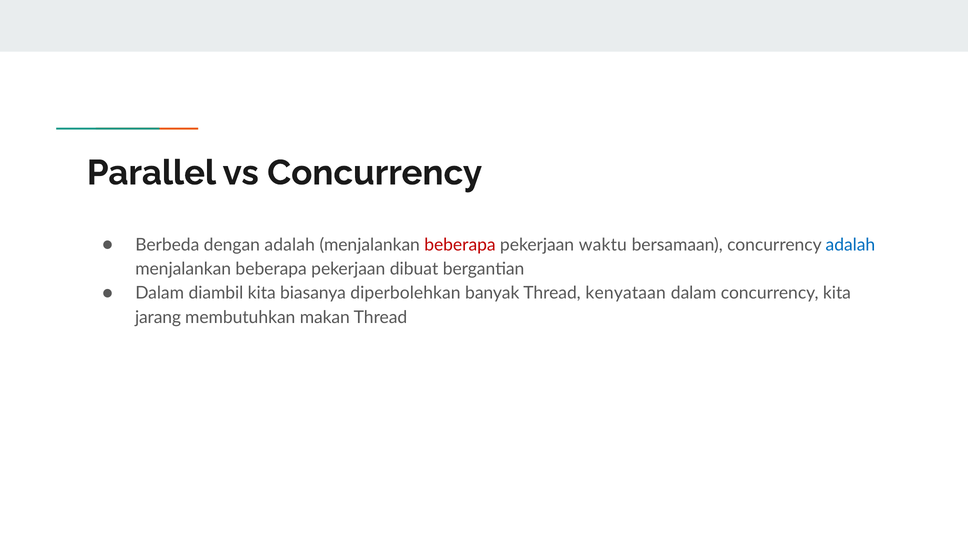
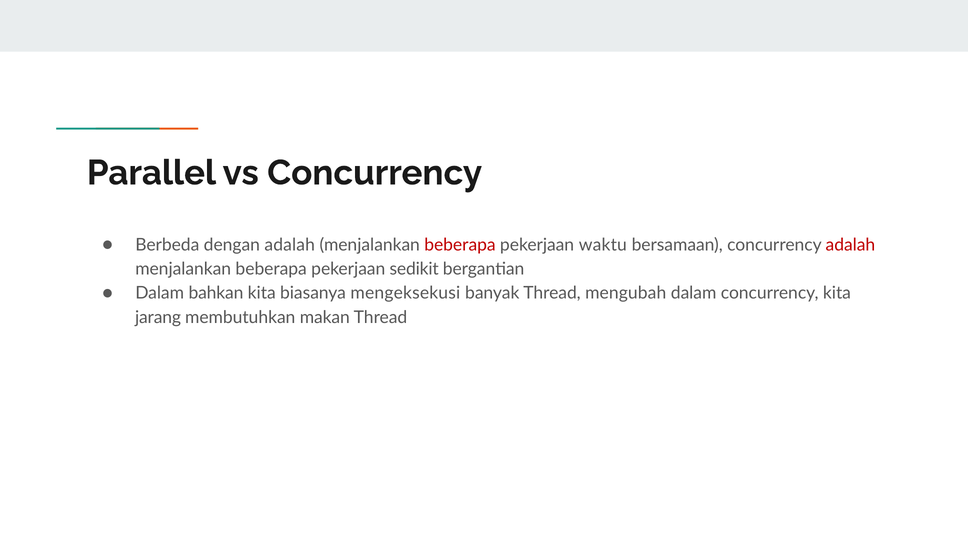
adalah colour: blue -> red (850, 245)
dibuat: dibuat -> sedikit (414, 269)
diambil: diambil -> bahkan (216, 293)
diperbolehkan: diperbolehkan -> mengeksekusi (405, 293)
kenyataan: kenyataan -> mengubah (626, 293)
